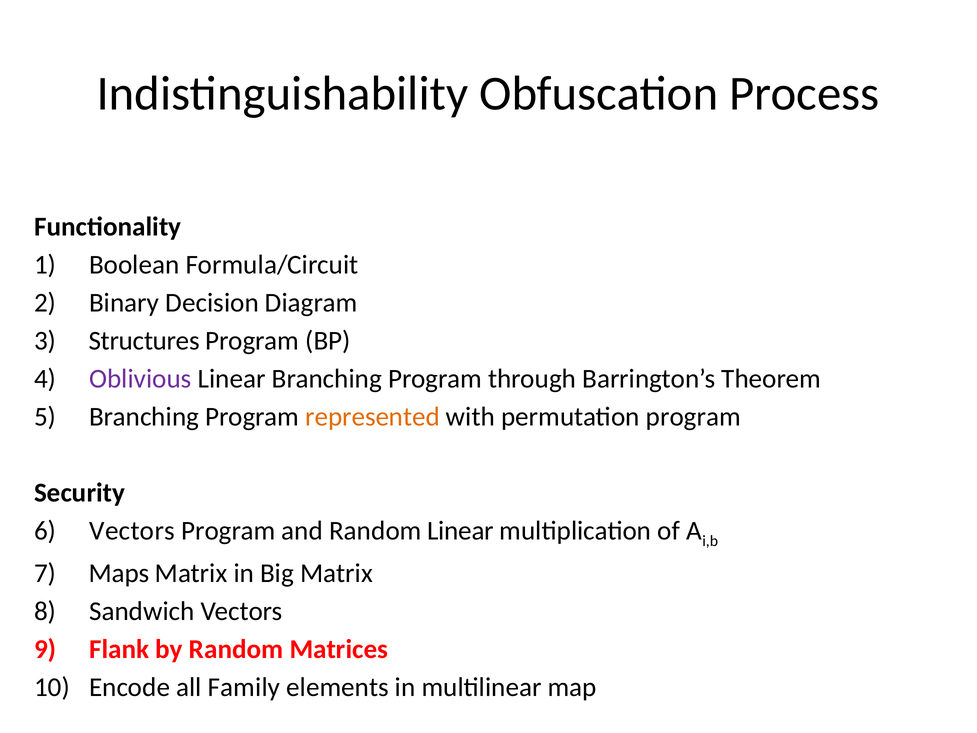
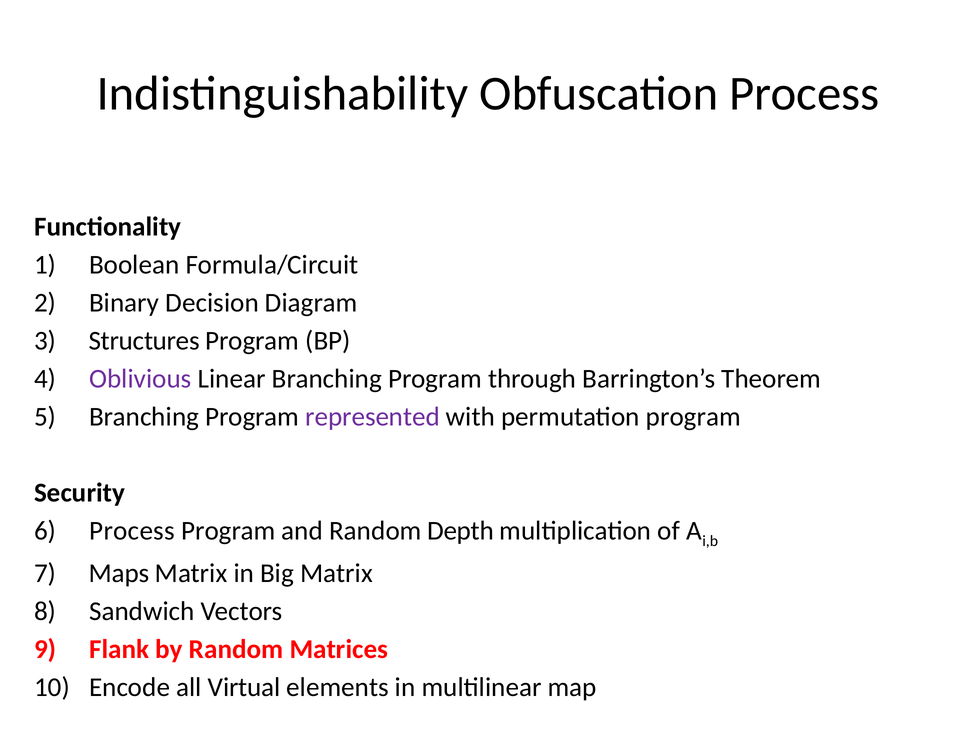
represented colour: orange -> purple (373, 417)
Vectors: Vectors -> Process (132, 531)
Random Linear: Linear -> Depth (461, 531)
Family: Family -> Virtual (244, 687)
